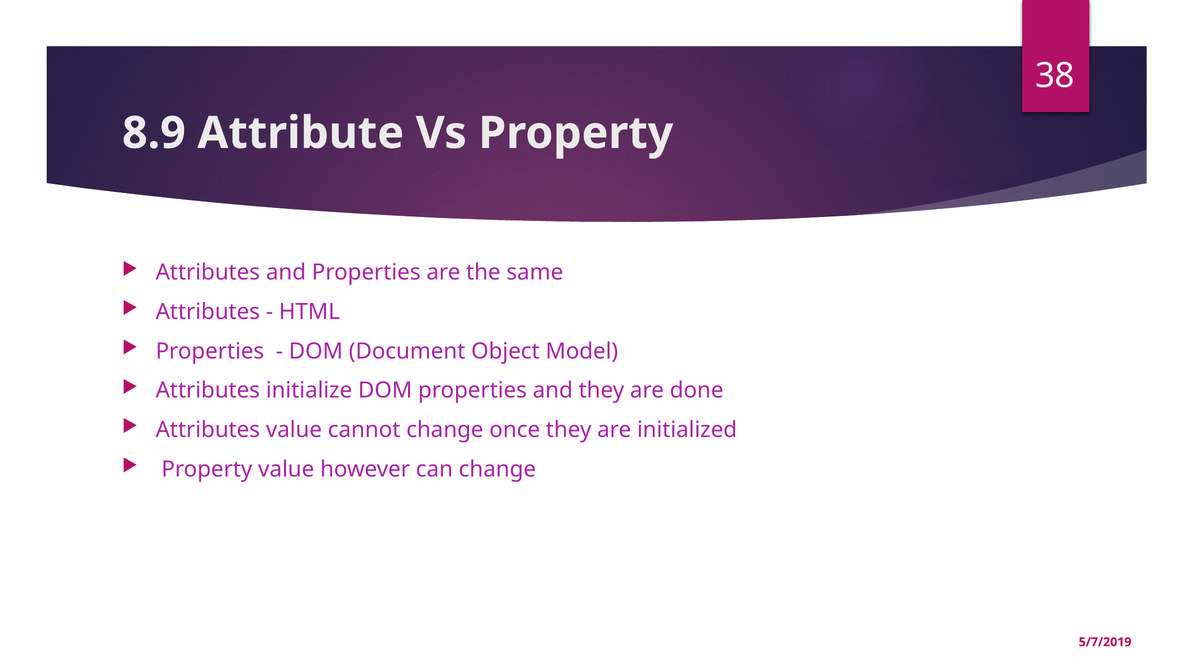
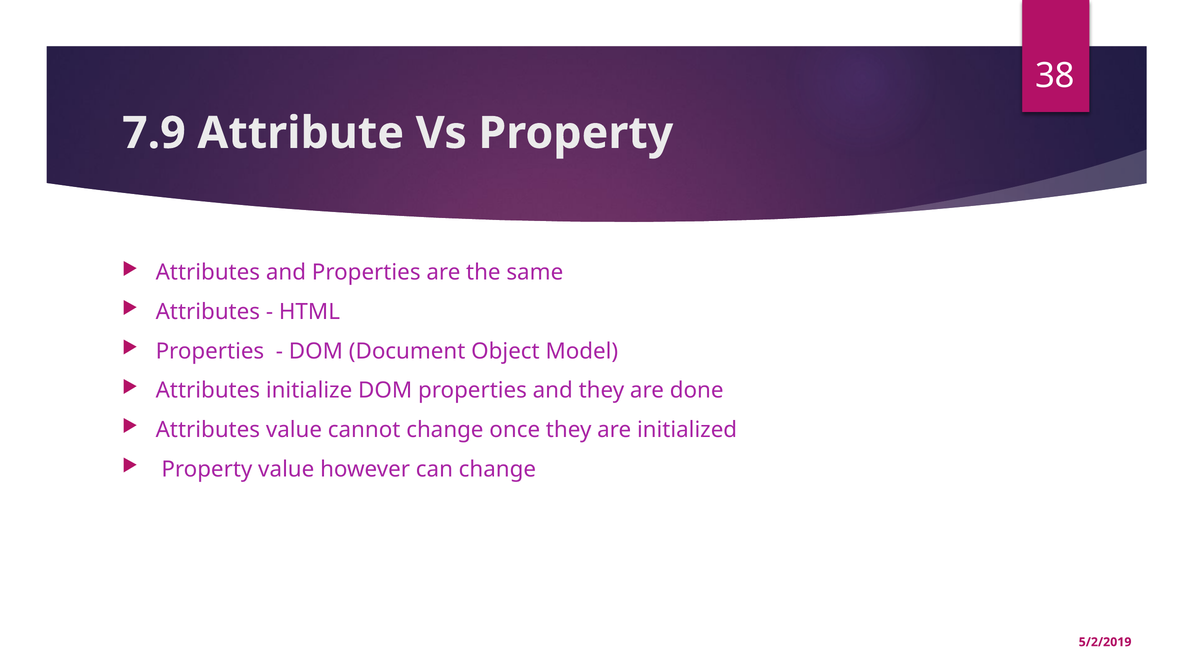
8.9: 8.9 -> 7.9 (154, 133)
5/7/2019: 5/7/2019 -> 5/2/2019 (1105, 642)
